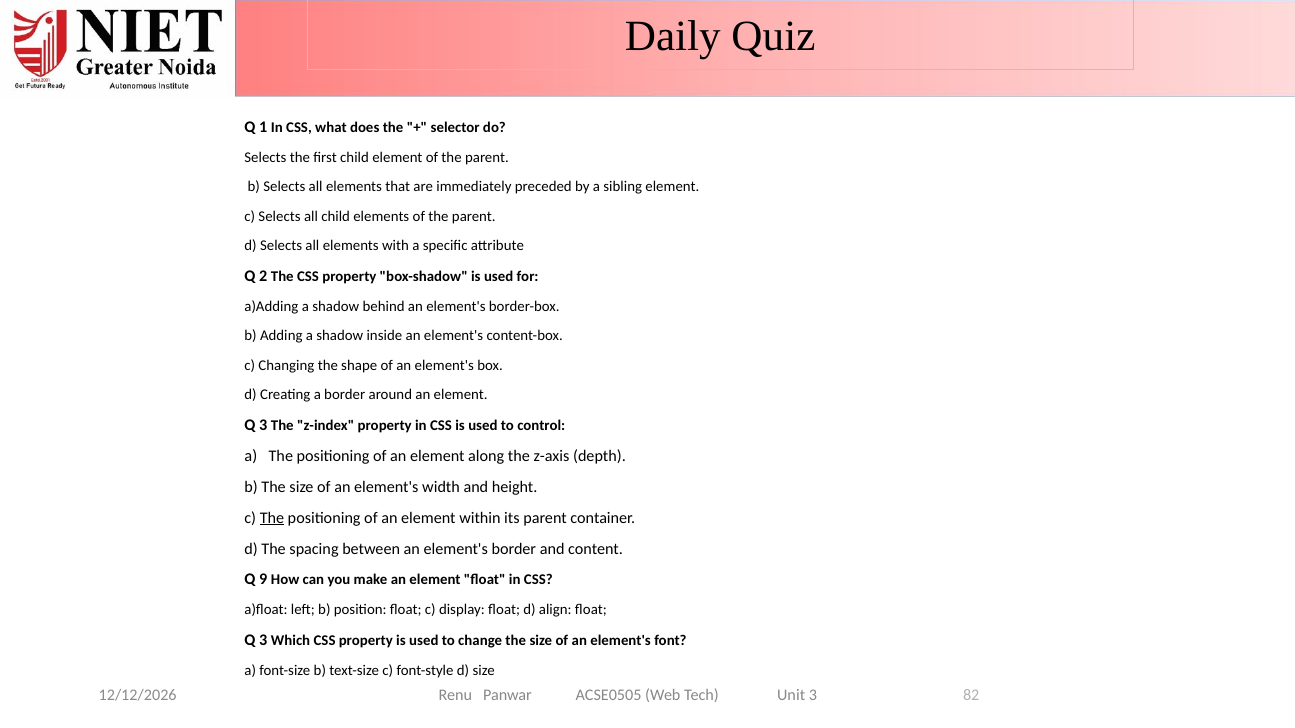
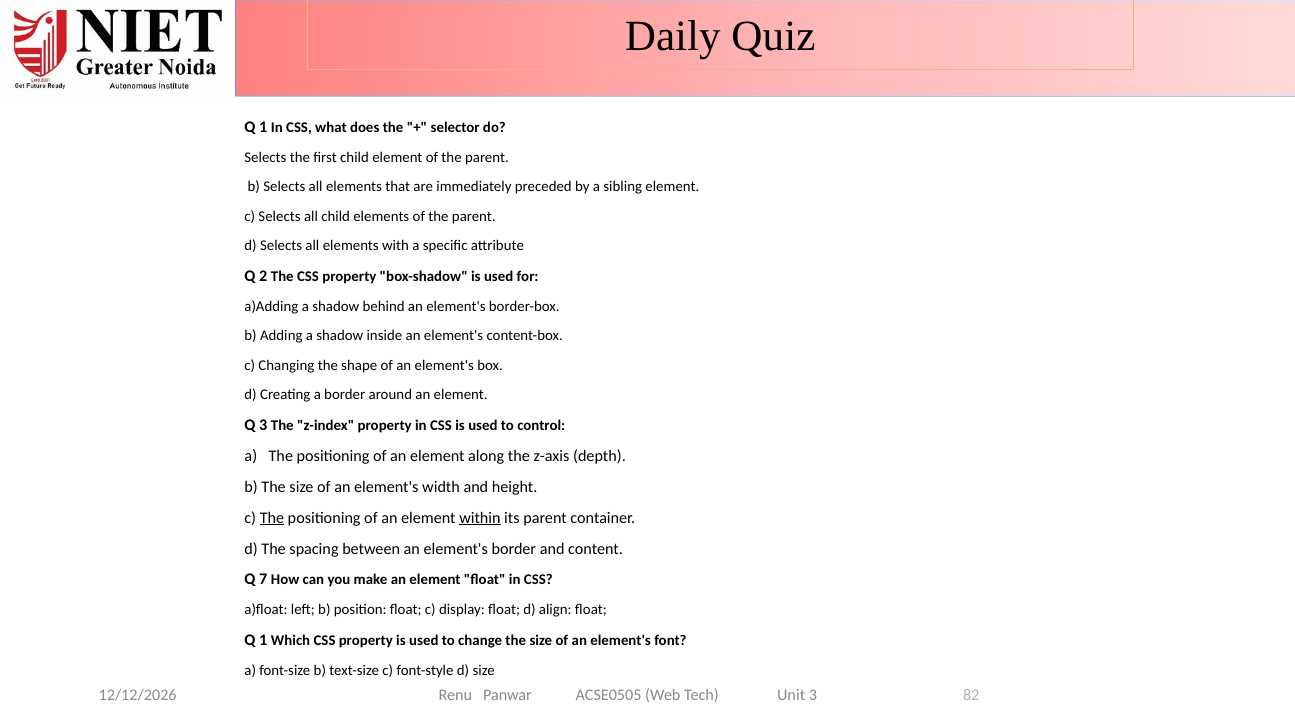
within underline: none -> present (480, 518)
9: 9 -> 7 (263, 580)
3: 3 -> 1 (263, 640)
